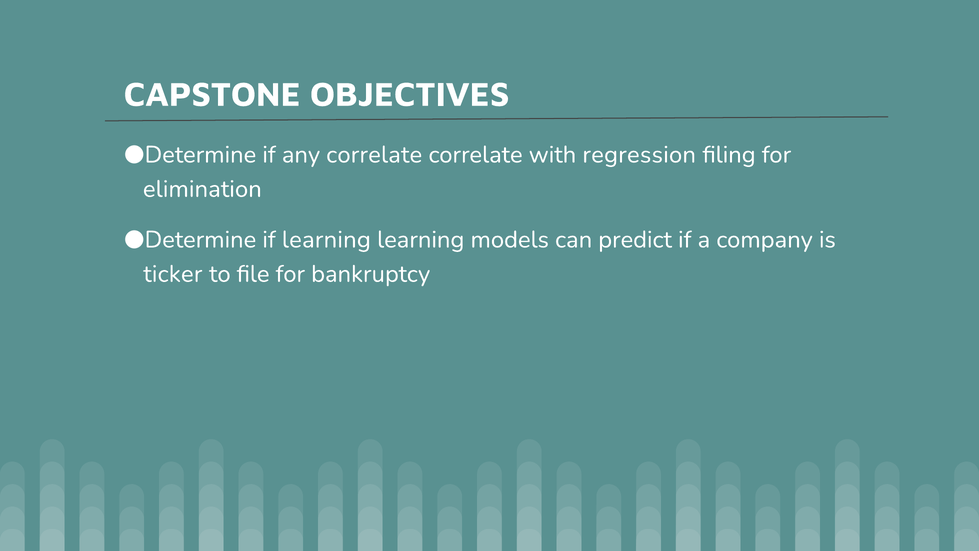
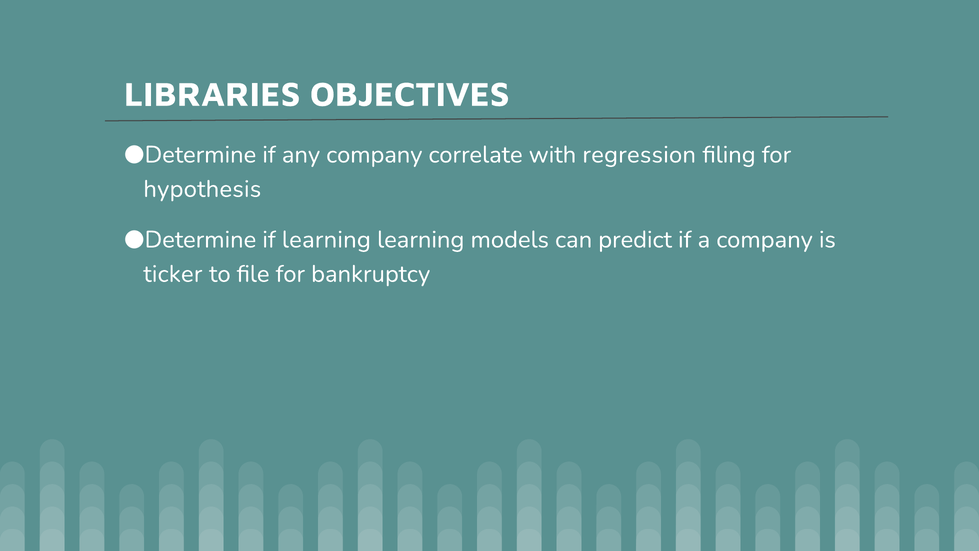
CAPSTONE: CAPSTONE -> LIBRARIES (212, 95)
any correlate: correlate -> company (374, 155)
elimination: elimination -> hypothesis (202, 189)
